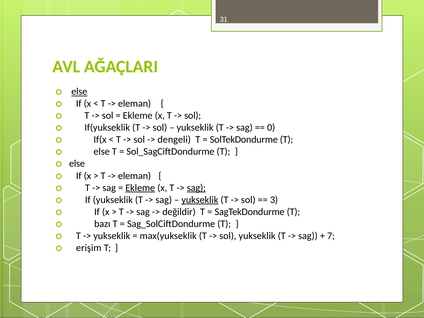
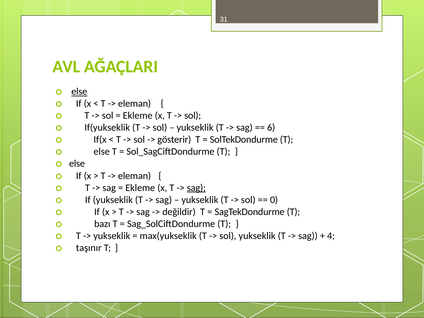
0: 0 -> 6 (271, 128)
dengeli: dengeli -> gösterir (174, 140)
Ekleme underline: present -> none (140, 188)
yukseklik underline: present -> none (200, 200)
3: 3 -> 0 (274, 200)
7: 7 -> 4 (331, 236)
erişim: erişim -> taşınır (89, 248)
